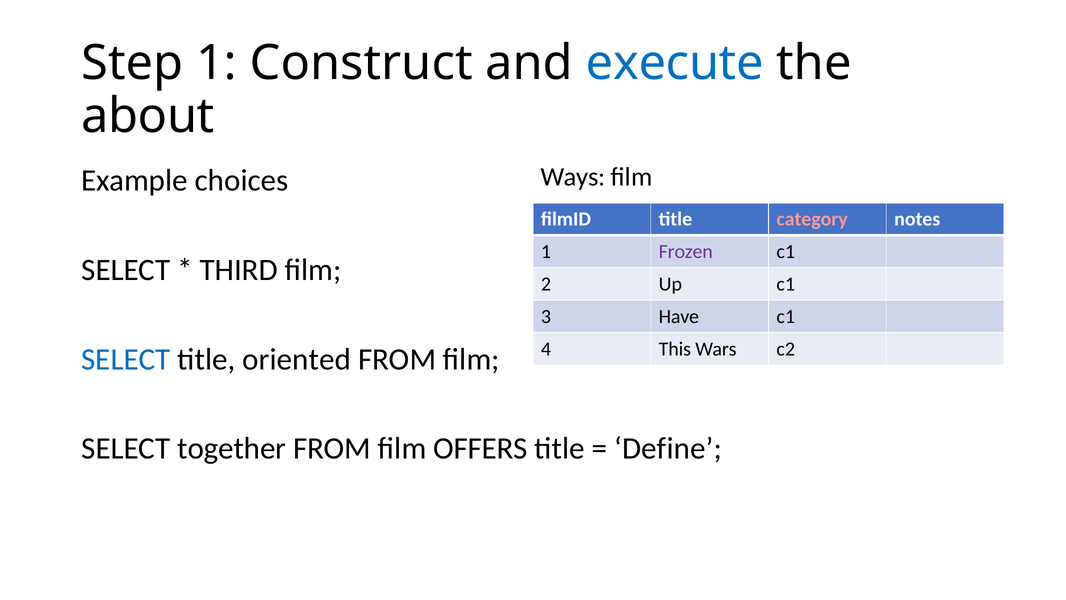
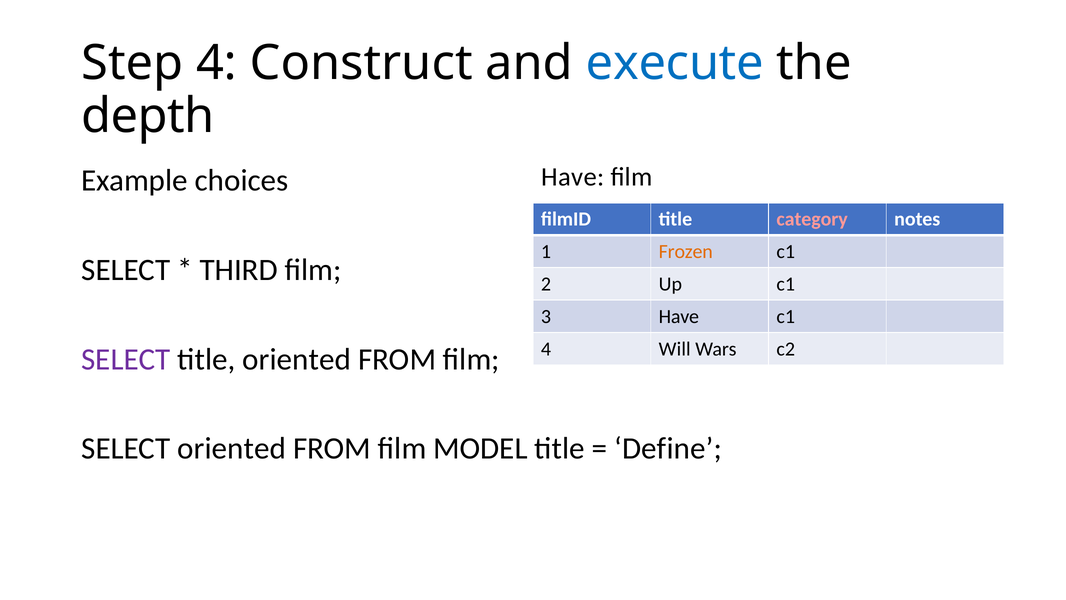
Step 1: 1 -> 4 (217, 63)
about: about -> depth (148, 116)
Ways: Ways -> Have (573, 177)
Frozen colour: purple -> orange (686, 252)
This: This -> Will (675, 349)
SELECT colour: blue -> purple (126, 359)
SELECT together: together -> oriented (232, 448)
OFFERS: OFFERS -> MODEL (480, 448)
